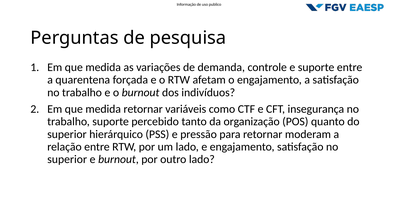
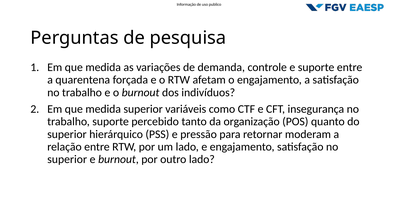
medida retornar: retornar -> superior (143, 109)
